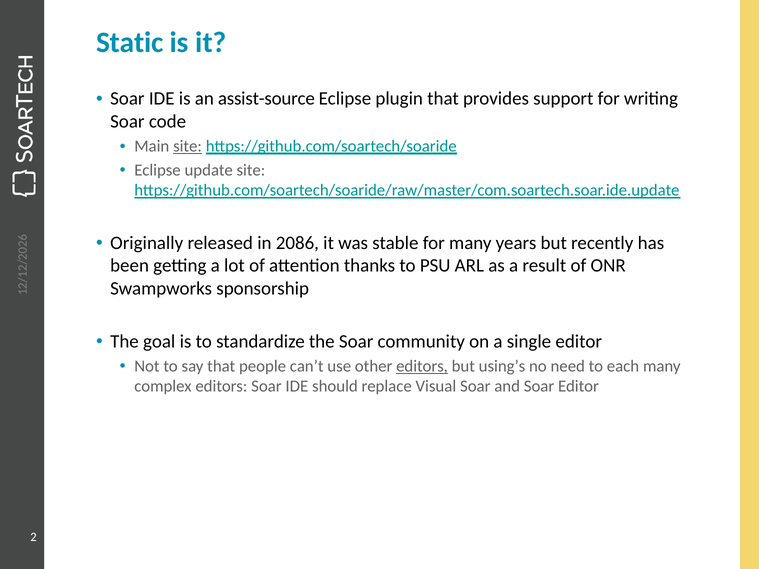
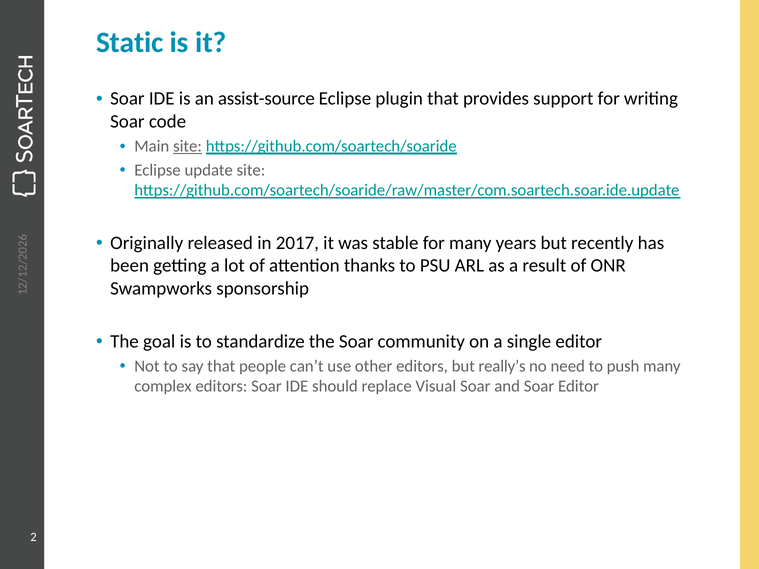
2086: 2086 -> 2017 (297, 243)
editors underline: present -> none (422, 366)
using’s: using’s -> really’s (502, 366)
each: each -> push (623, 366)
